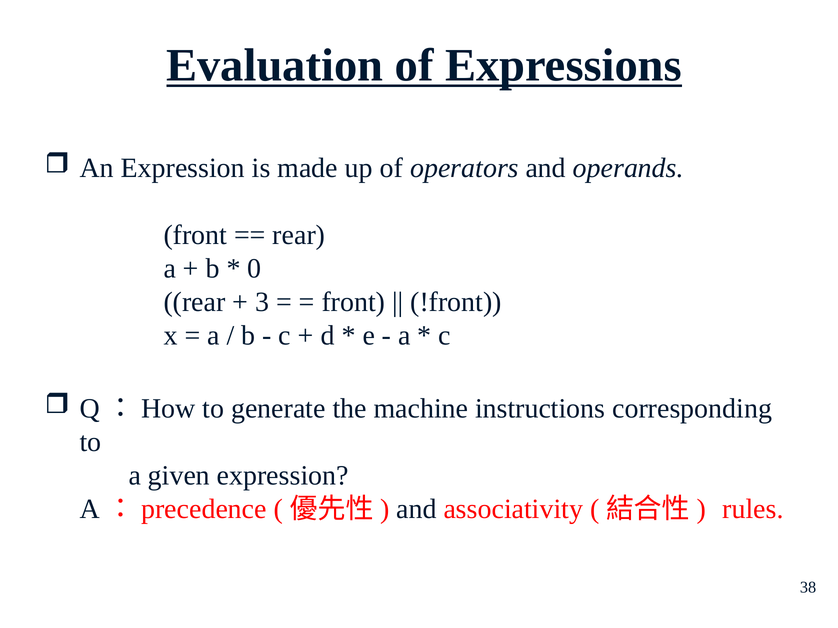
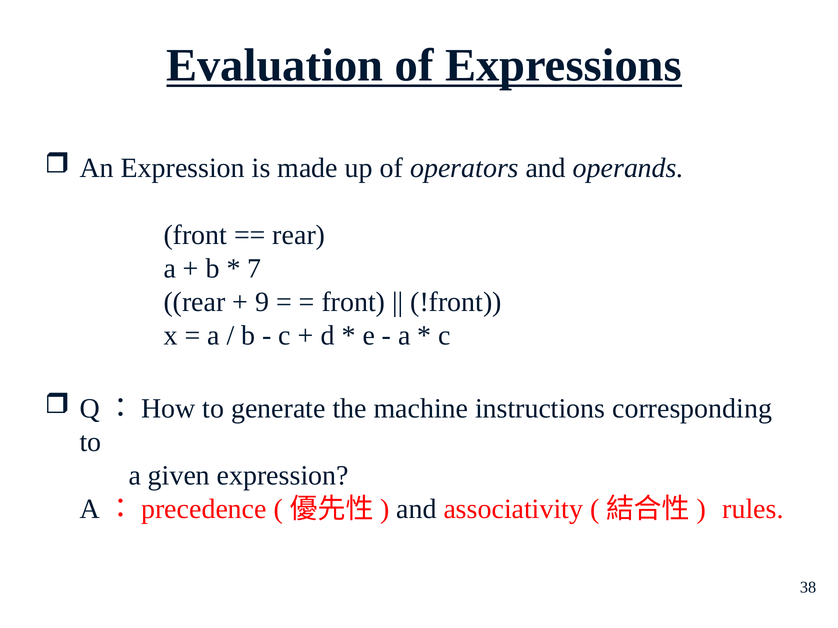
0: 0 -> 7 (254, 269)
3: 3 -> 9 (262, 302)
